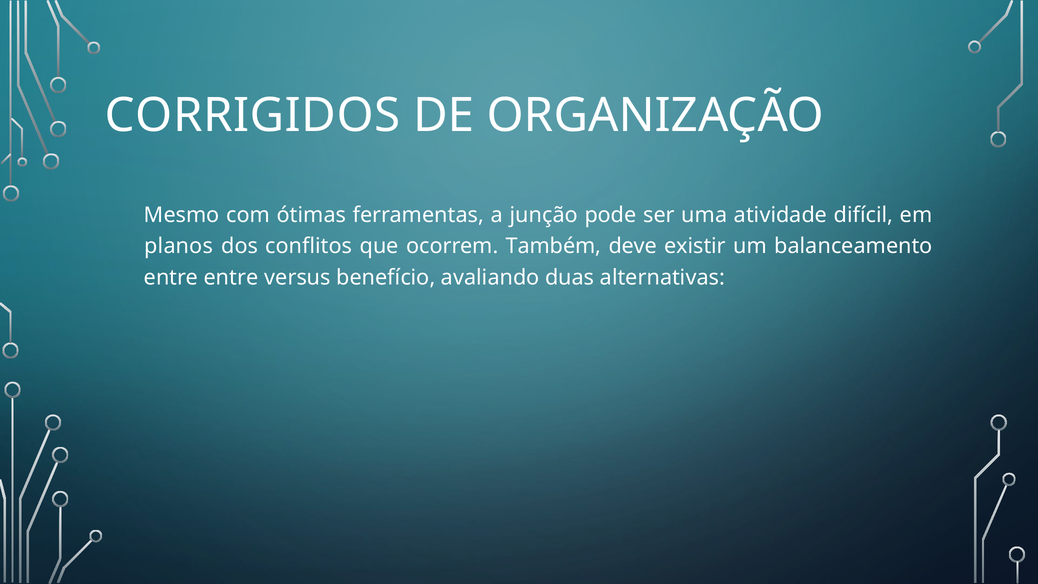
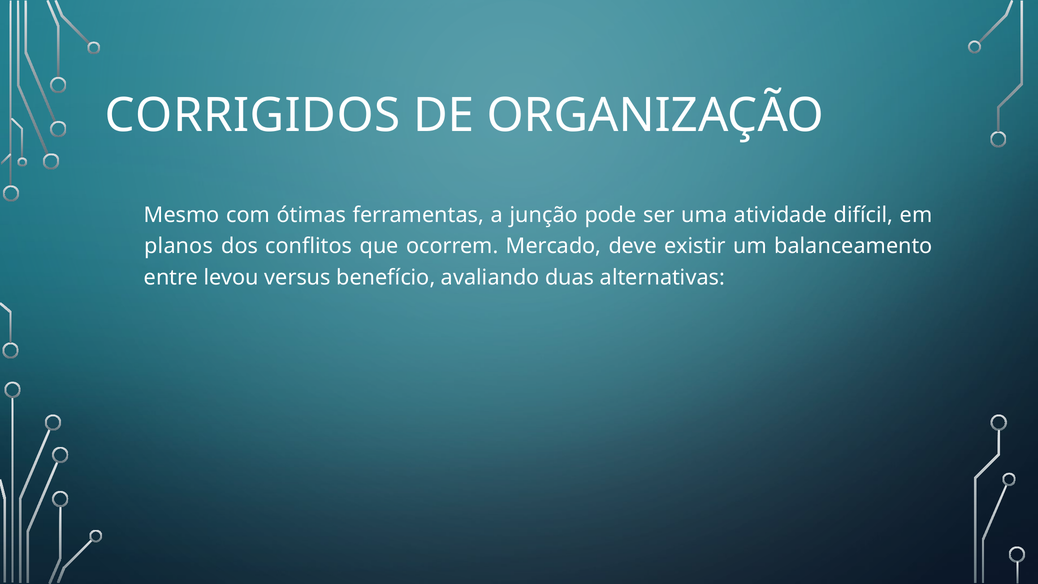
Também: Também -> Mercado (554, 246)
entre entre: entre -> levou (231, 277)
